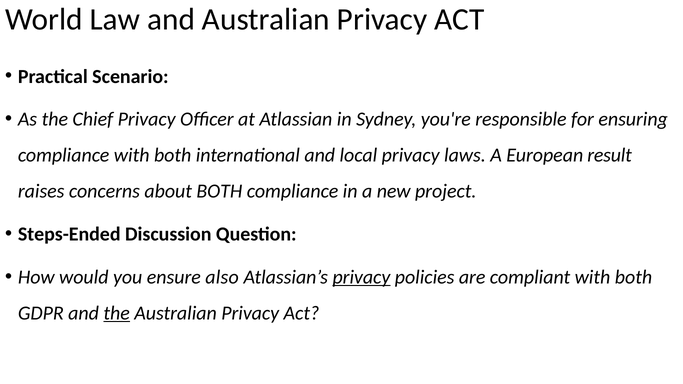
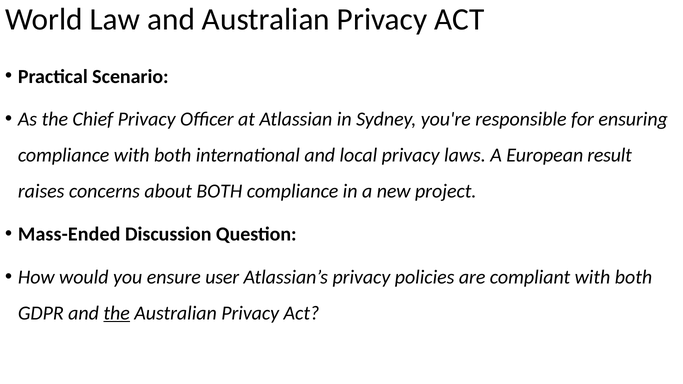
Steps-Ended: Steps-Ended -> Mass-Ended (69, 234)
also: also -> user (222, 277)
privacy underline: present -> none (361, 277)
